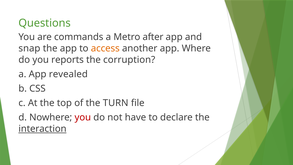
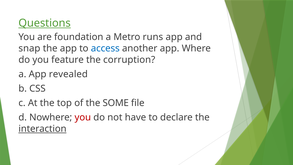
Questions underline: none -> present (45, 23)
commands: commands -> foundation (79, 37)
after: after -> runs (153, 37)
access colour: orange -> blue (105, 48)
reports: reports -> feature (68, 60)
TURN: TURN -> SOME (116, 103)
